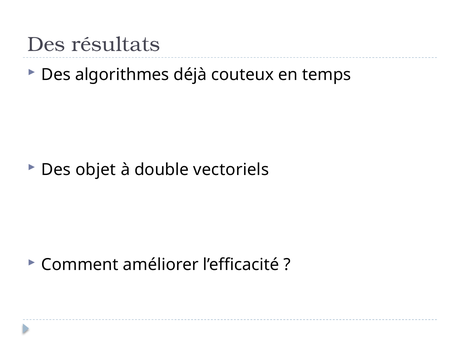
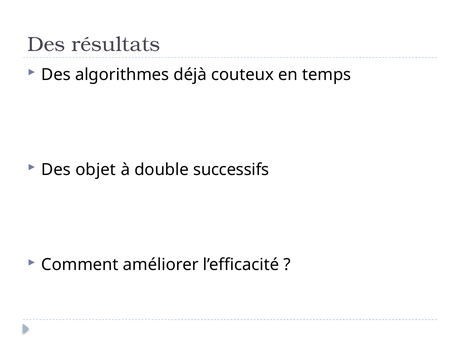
vectoriels: vectoriels -> successifs (231, 170)
